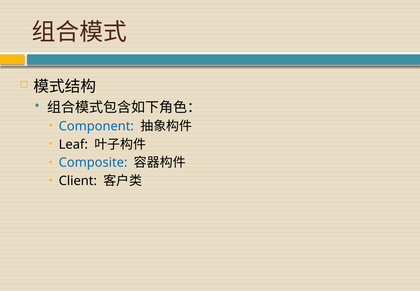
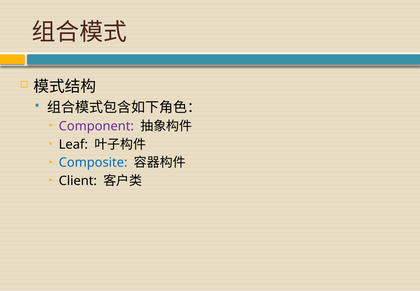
Component colour: blue -> purple (96, 126)
